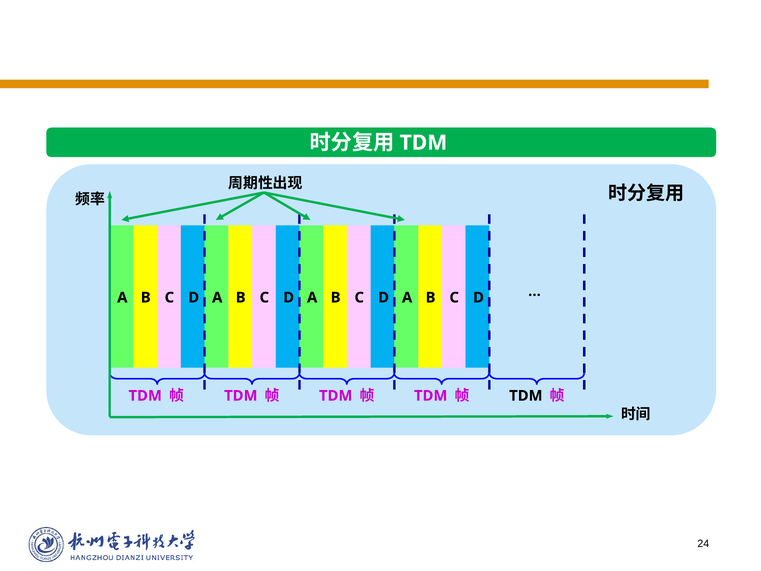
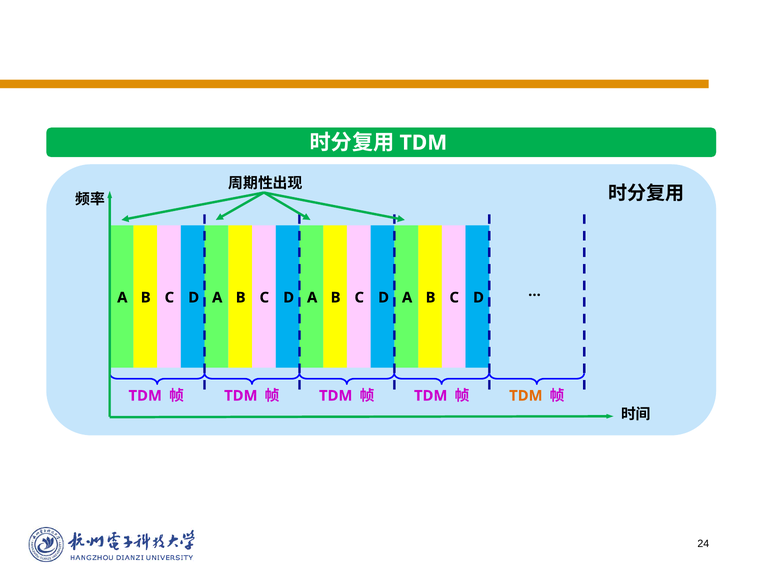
TDM colour: black -> orange (526, 396)
